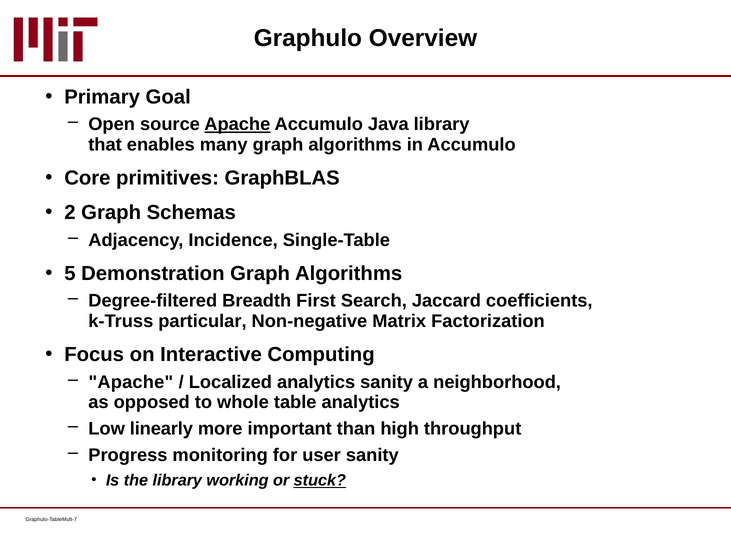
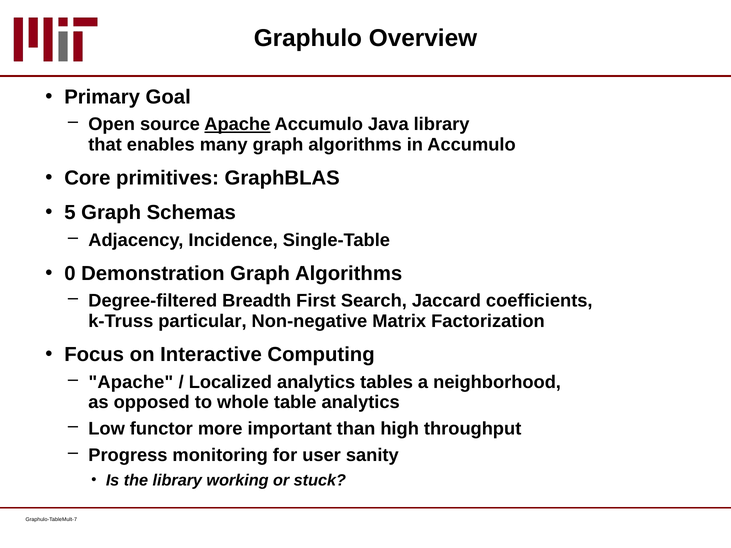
2: 2 -> 5 (70, 213)
5: 5 -> 0 (70, 274)
analytics sanity: sanity -> tables (387, 382)
linearly: linearly -> functor (161, 429)
stuck underline: present -> none (320, 481)
